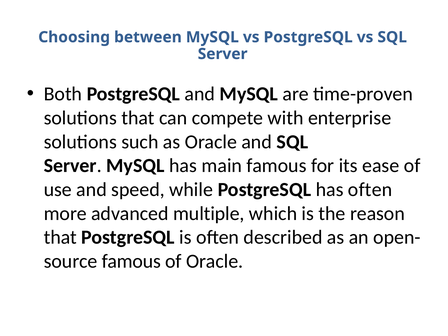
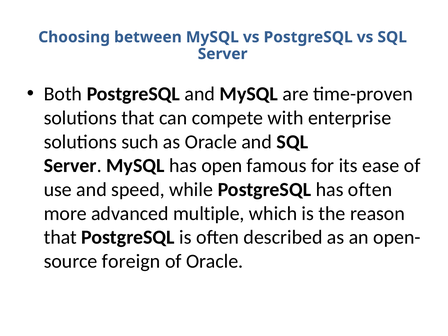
main: main -> open (222, 166)
famous: famous -> foreign (131, 261)
